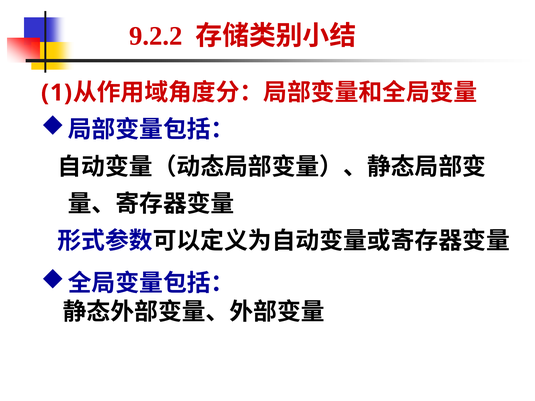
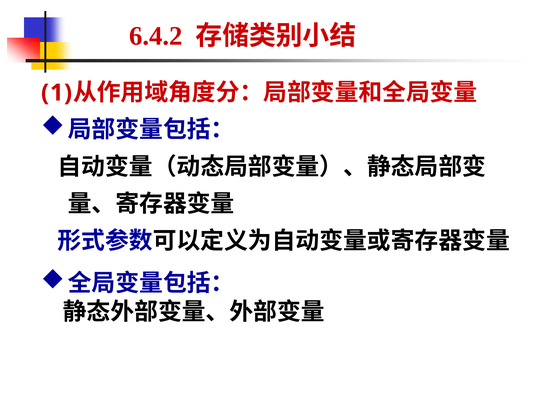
9.2.2: 9.2.2 -> 6.4.2 (156, 36)
